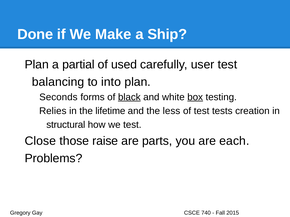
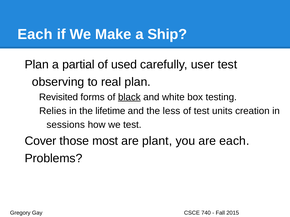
Done: Done -> Each (35, 34)
balancing: balancing -> observing (58, 82)
into: into -> real (111, 82)
Seconds: Seconds -> Revisited (59, 97)
box underline: present -> none (195, 97)
tests: tests -> units (222, 111)
structural: structural -> sessions (66, 125)
Close: Close -> Cover (40, 141)
raise: raise -> most (105, 141)
parts: parts -> plant (157, 141)
